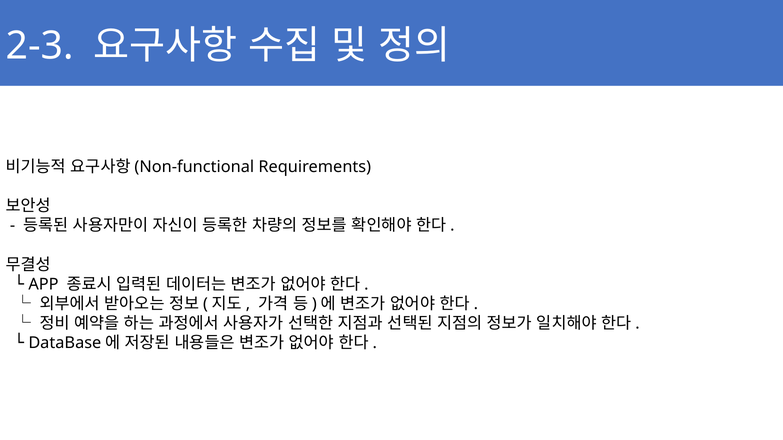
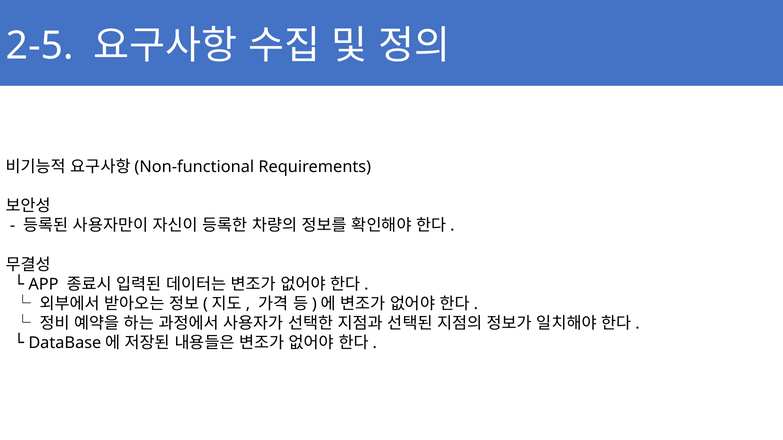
2-3: 2-3 -> 2-5 (40, 46)
